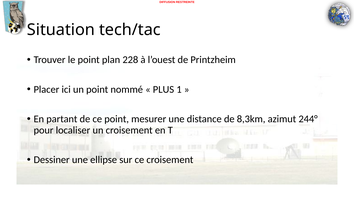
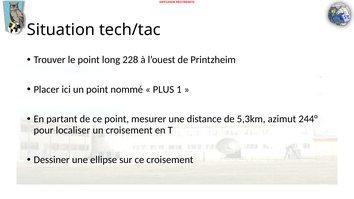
plan: plan -> long (111, 60)
8,3km: 8,3km -> 5,3km (251, 119)
